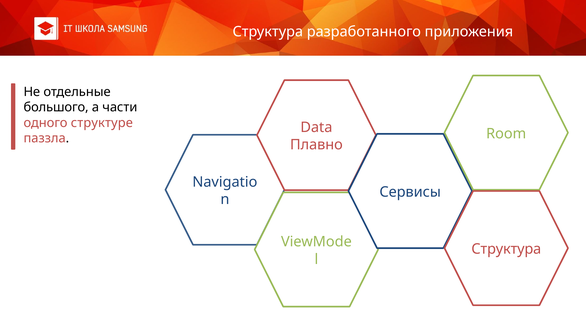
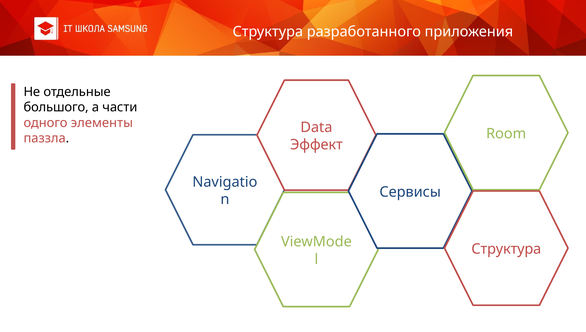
структуре: структуре -> элементы (102, 123)
Плавно: Плавно -> Эффект (316, 145)
